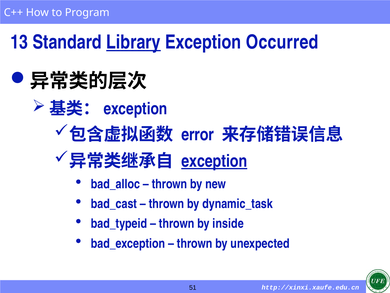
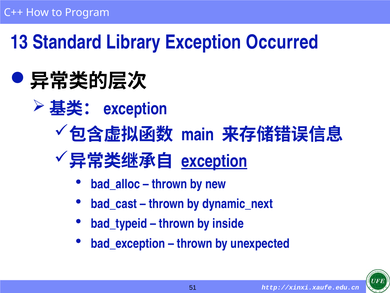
Library underline: present -> none (133, 42)
error: error -> main (198, 135)
dynamic_task: dynamic_task -> dynamic_next (238, 204)
